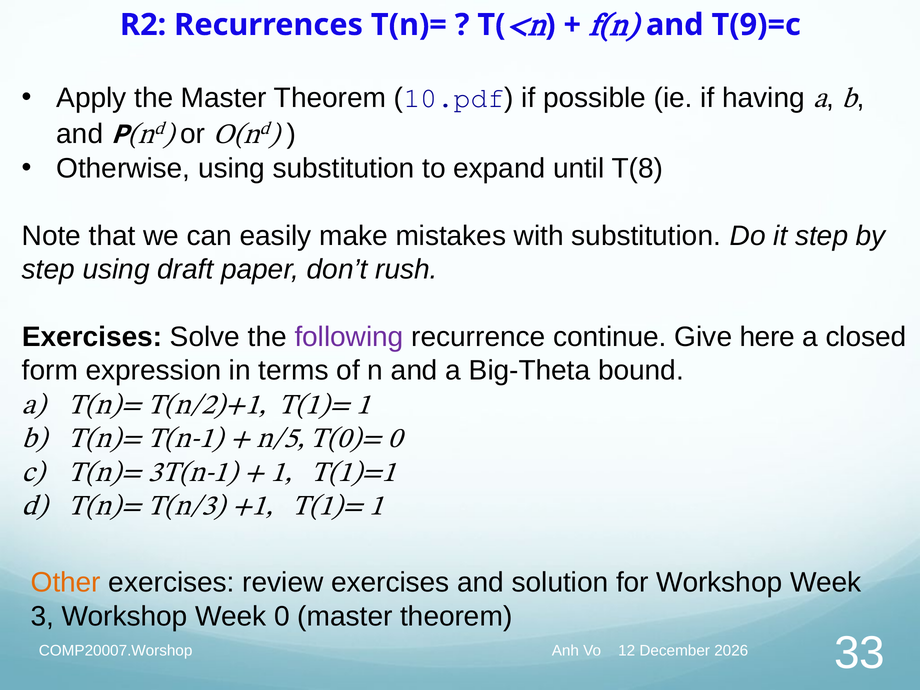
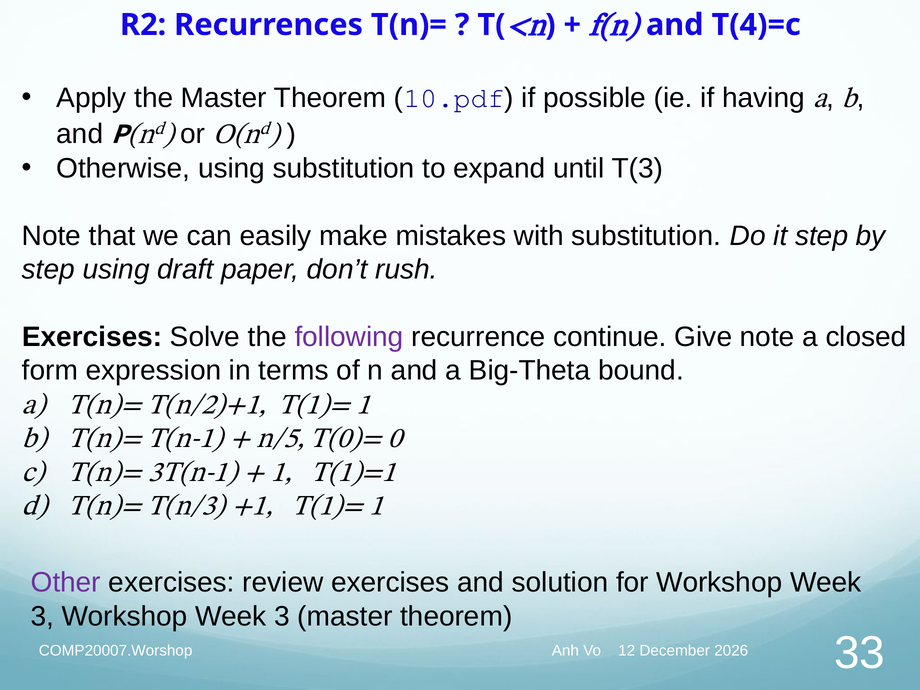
T(9)=c: T(9)=c -> T(4)=c (756, 25)
T(8: T(8 -> T(3 (637, 168)
Give here: here -> note (767, 337)
Other colour: orange -> purple (66, 583)
3 Workshop Week 0: 0 -> 3 (282, 616)
